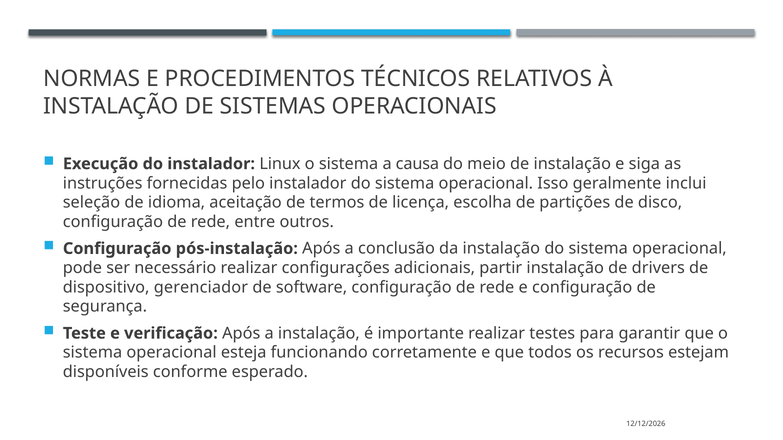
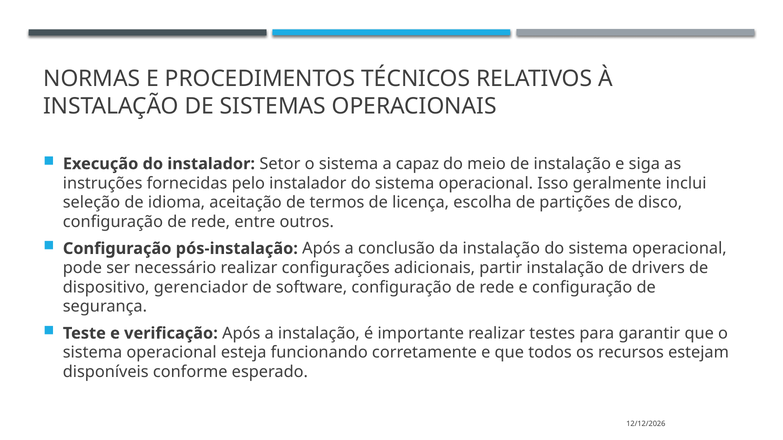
Linux: Linux -> Setor (280, 164)
causa: causa -> capaz (417, 164)
